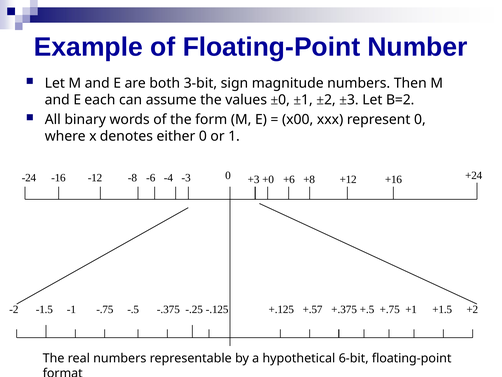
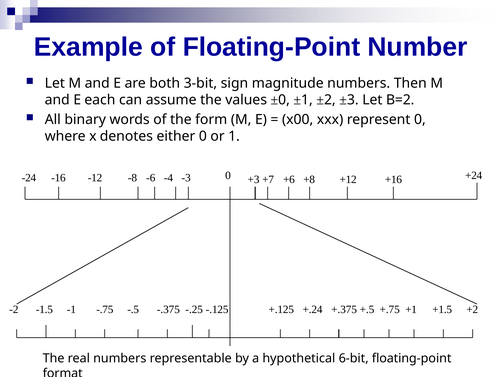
+0: +0 -> +7 (268, 179)
+.57: +.57 -> +.24 (313, 309)
